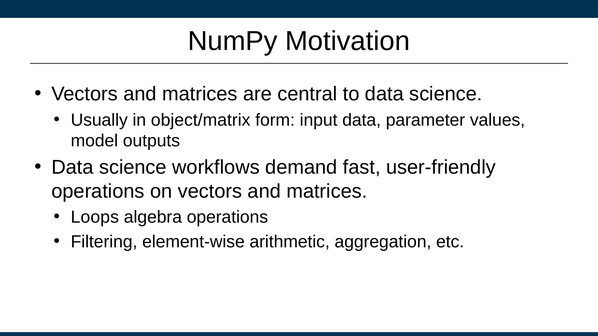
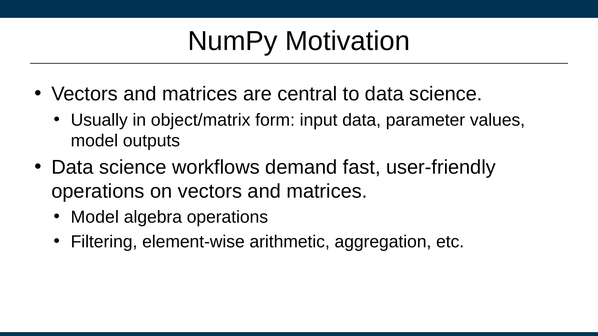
Loops: Loops -> Model (95, 217)
